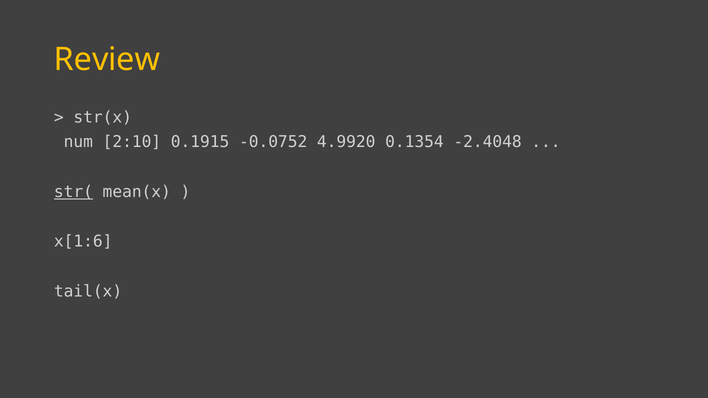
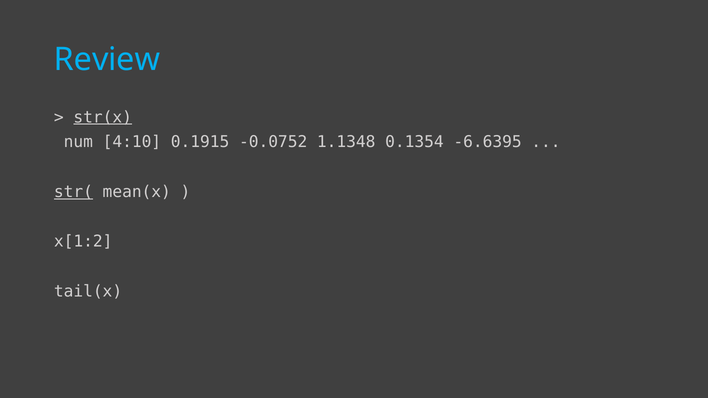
Review colour: yellow -> light blue (107, 59)
str(x underline: none -> present (103, 117)
2:10: 2:10 -> 4:10 (132, 142)
4.9920: 4.9920 -> 1.1348 (346, 142)
-2.4048: -2.4048 -> -6.6395 (488, 142)
x[1:6: x[1:6 -> x[1:2 (83, 242)
